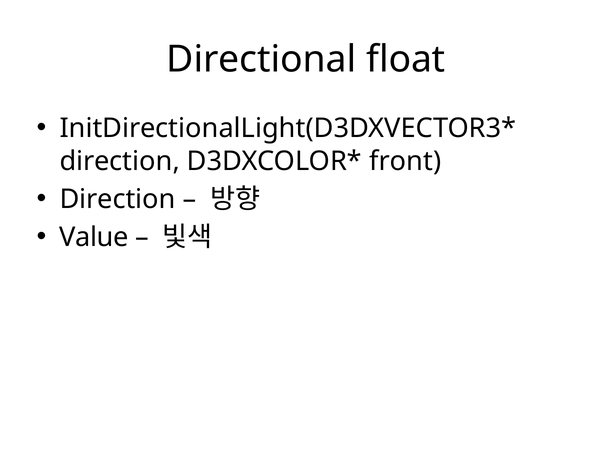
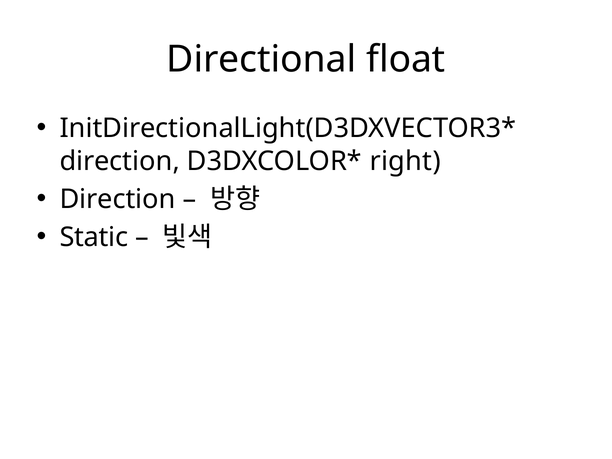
front: front -> right (405, 161)
Value: Value -> Static (94, 237)
